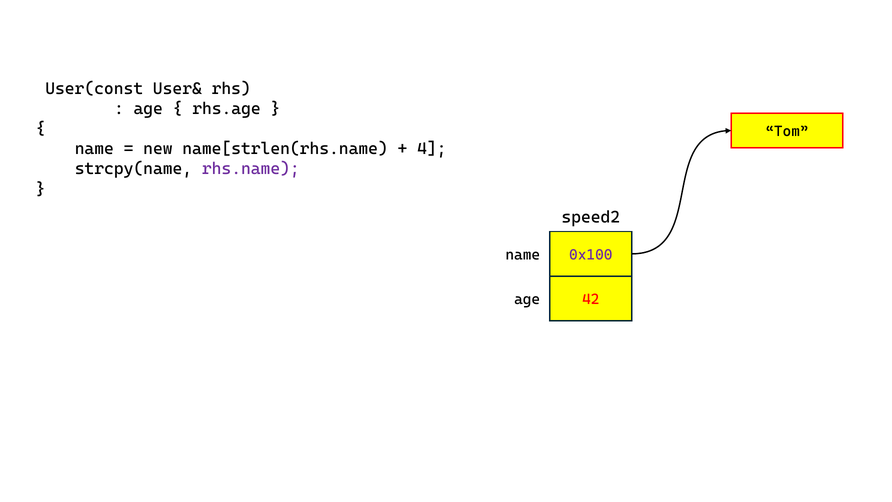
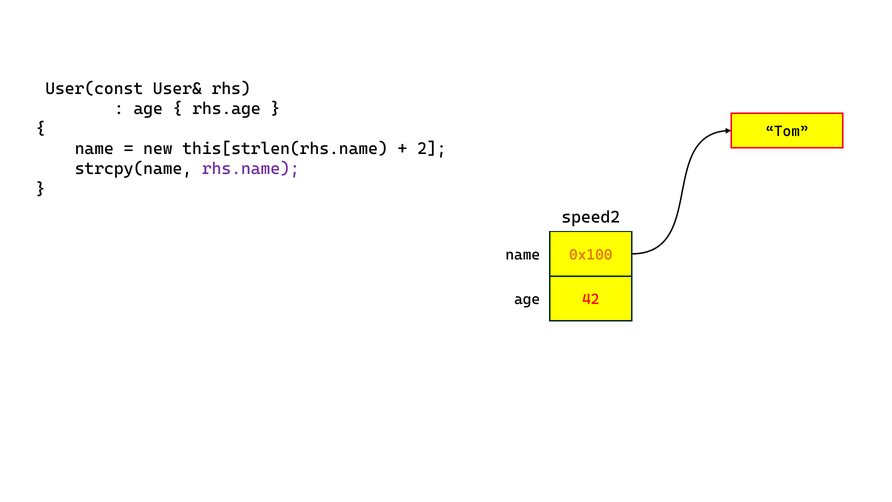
name[strlen(rhs.name: name[strlen(rhs.name -> this[strlen(rhs.name (285, 149)
4: 4 -> 2 (432, 149)
0x100 colour: purple -> orange (591, 255)
